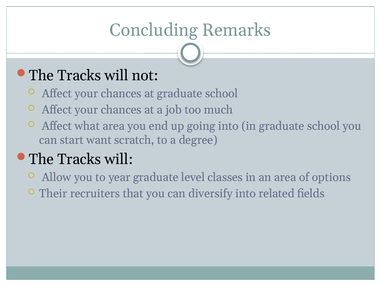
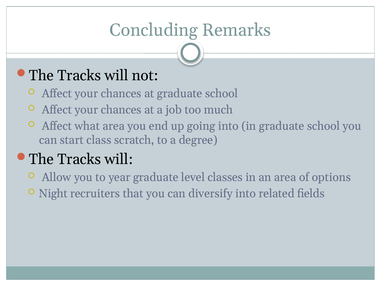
want: want -> class (99, 140)
Their: Their -> Night (53, 193)
